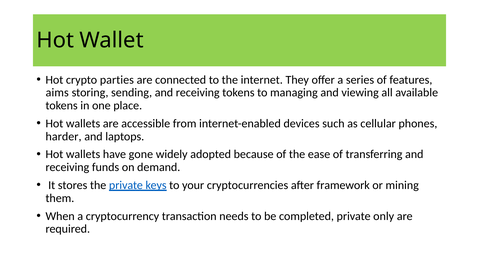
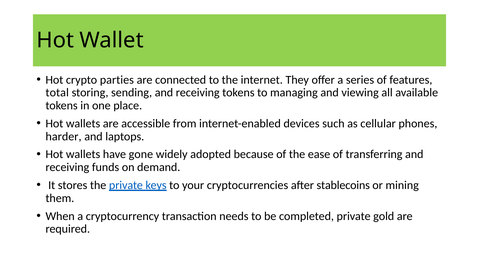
aims: aims -> total (57, 93)
framework: framework -> stablecoins (343, 186)
only: only -> gold (384, 216)
